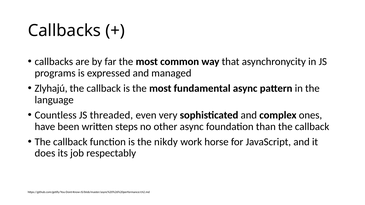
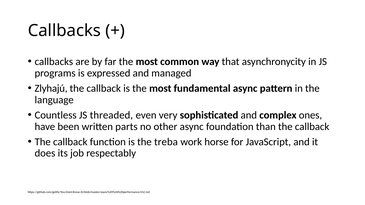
steps: steps -> parts (126, 127)
nikdy: nikdy -> treba (166, 142)
